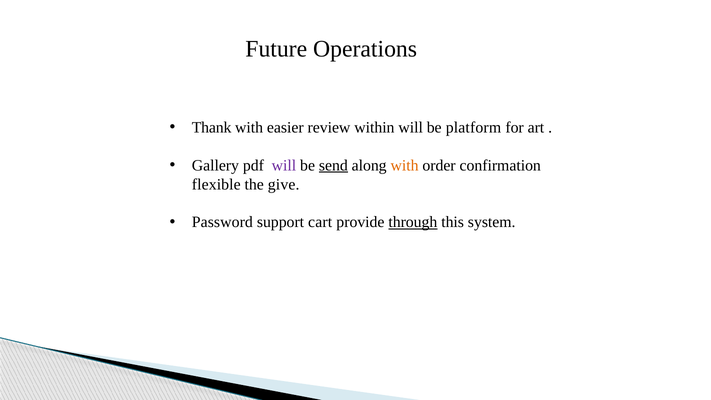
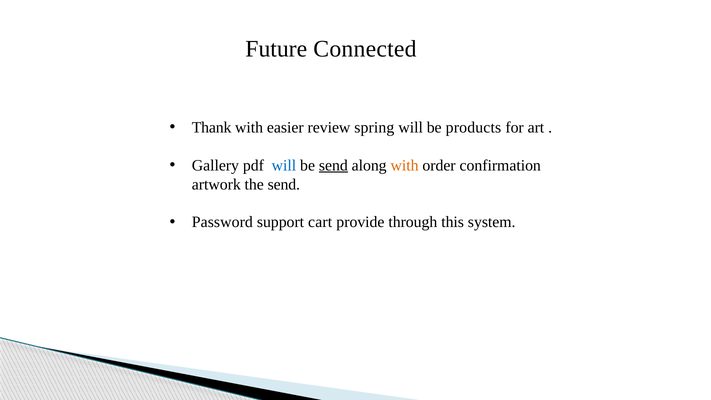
Operations: Operations -> Connected (365, 49)
within: within -> spring (374, 128)
platform: platform -> products (473, 128)
will colour: purple -> blue (284, 165)
flexible: flexible -> artwork (216, 184)
the give: give -> send (284, 184)
through underline: present -> none (413, 222)
